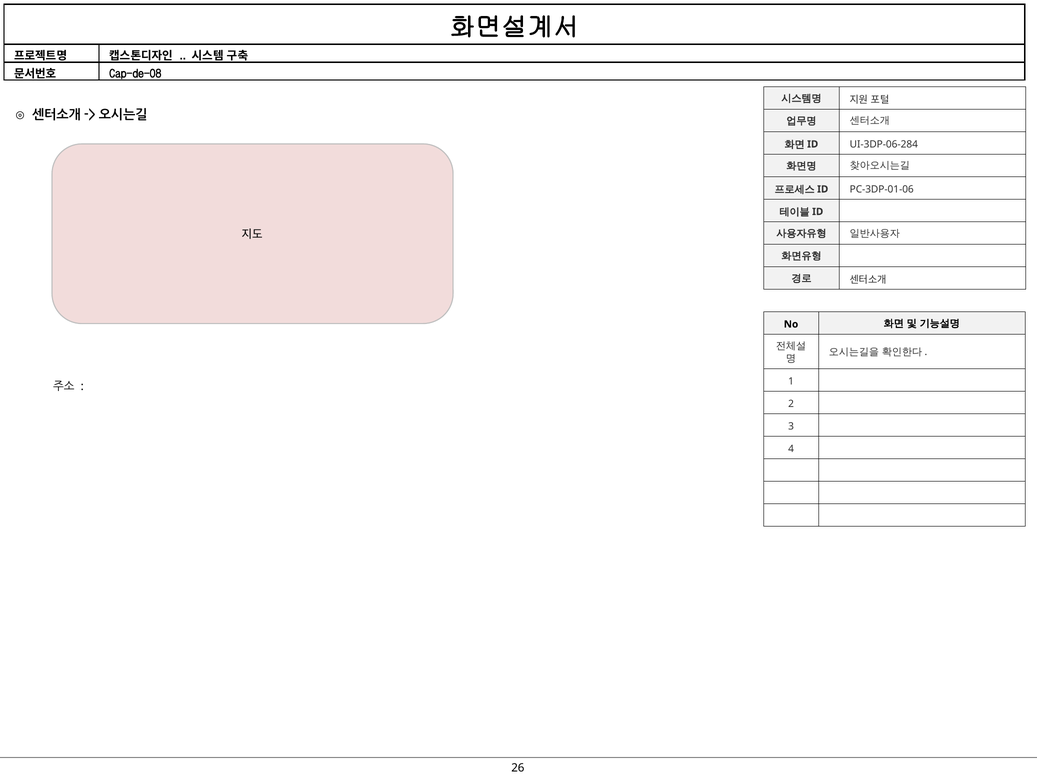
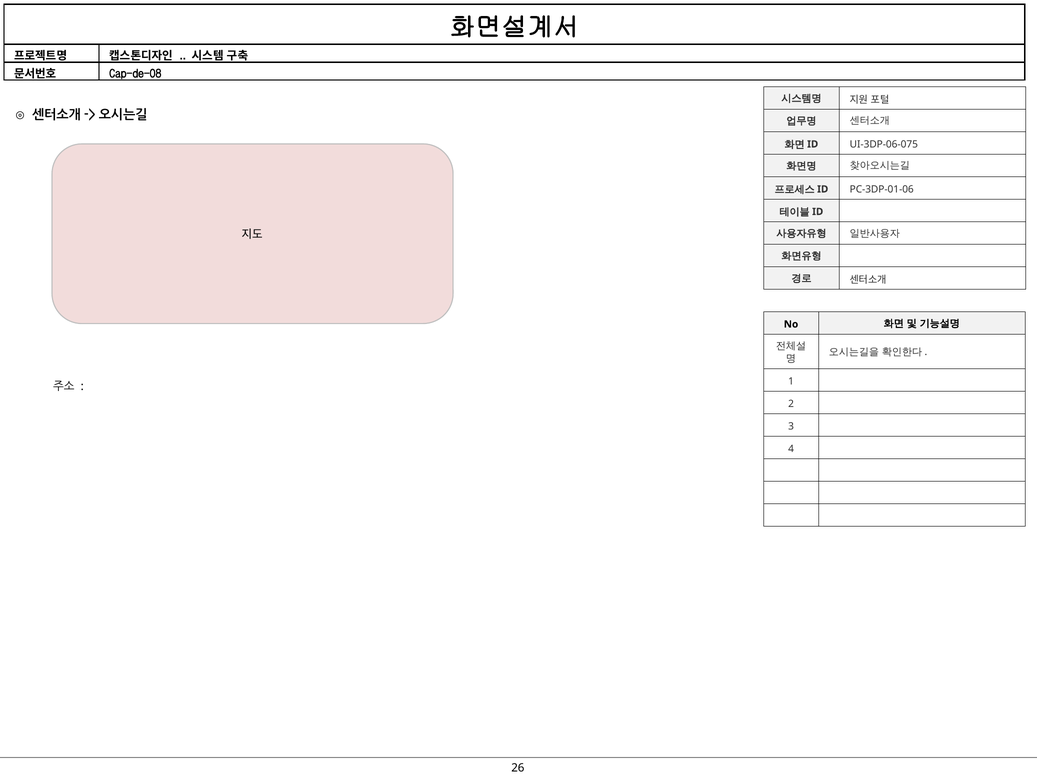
UI-3DP-06-284: UI-3DP-06-284 -> UI-3DP-06-075 (884, 144)
